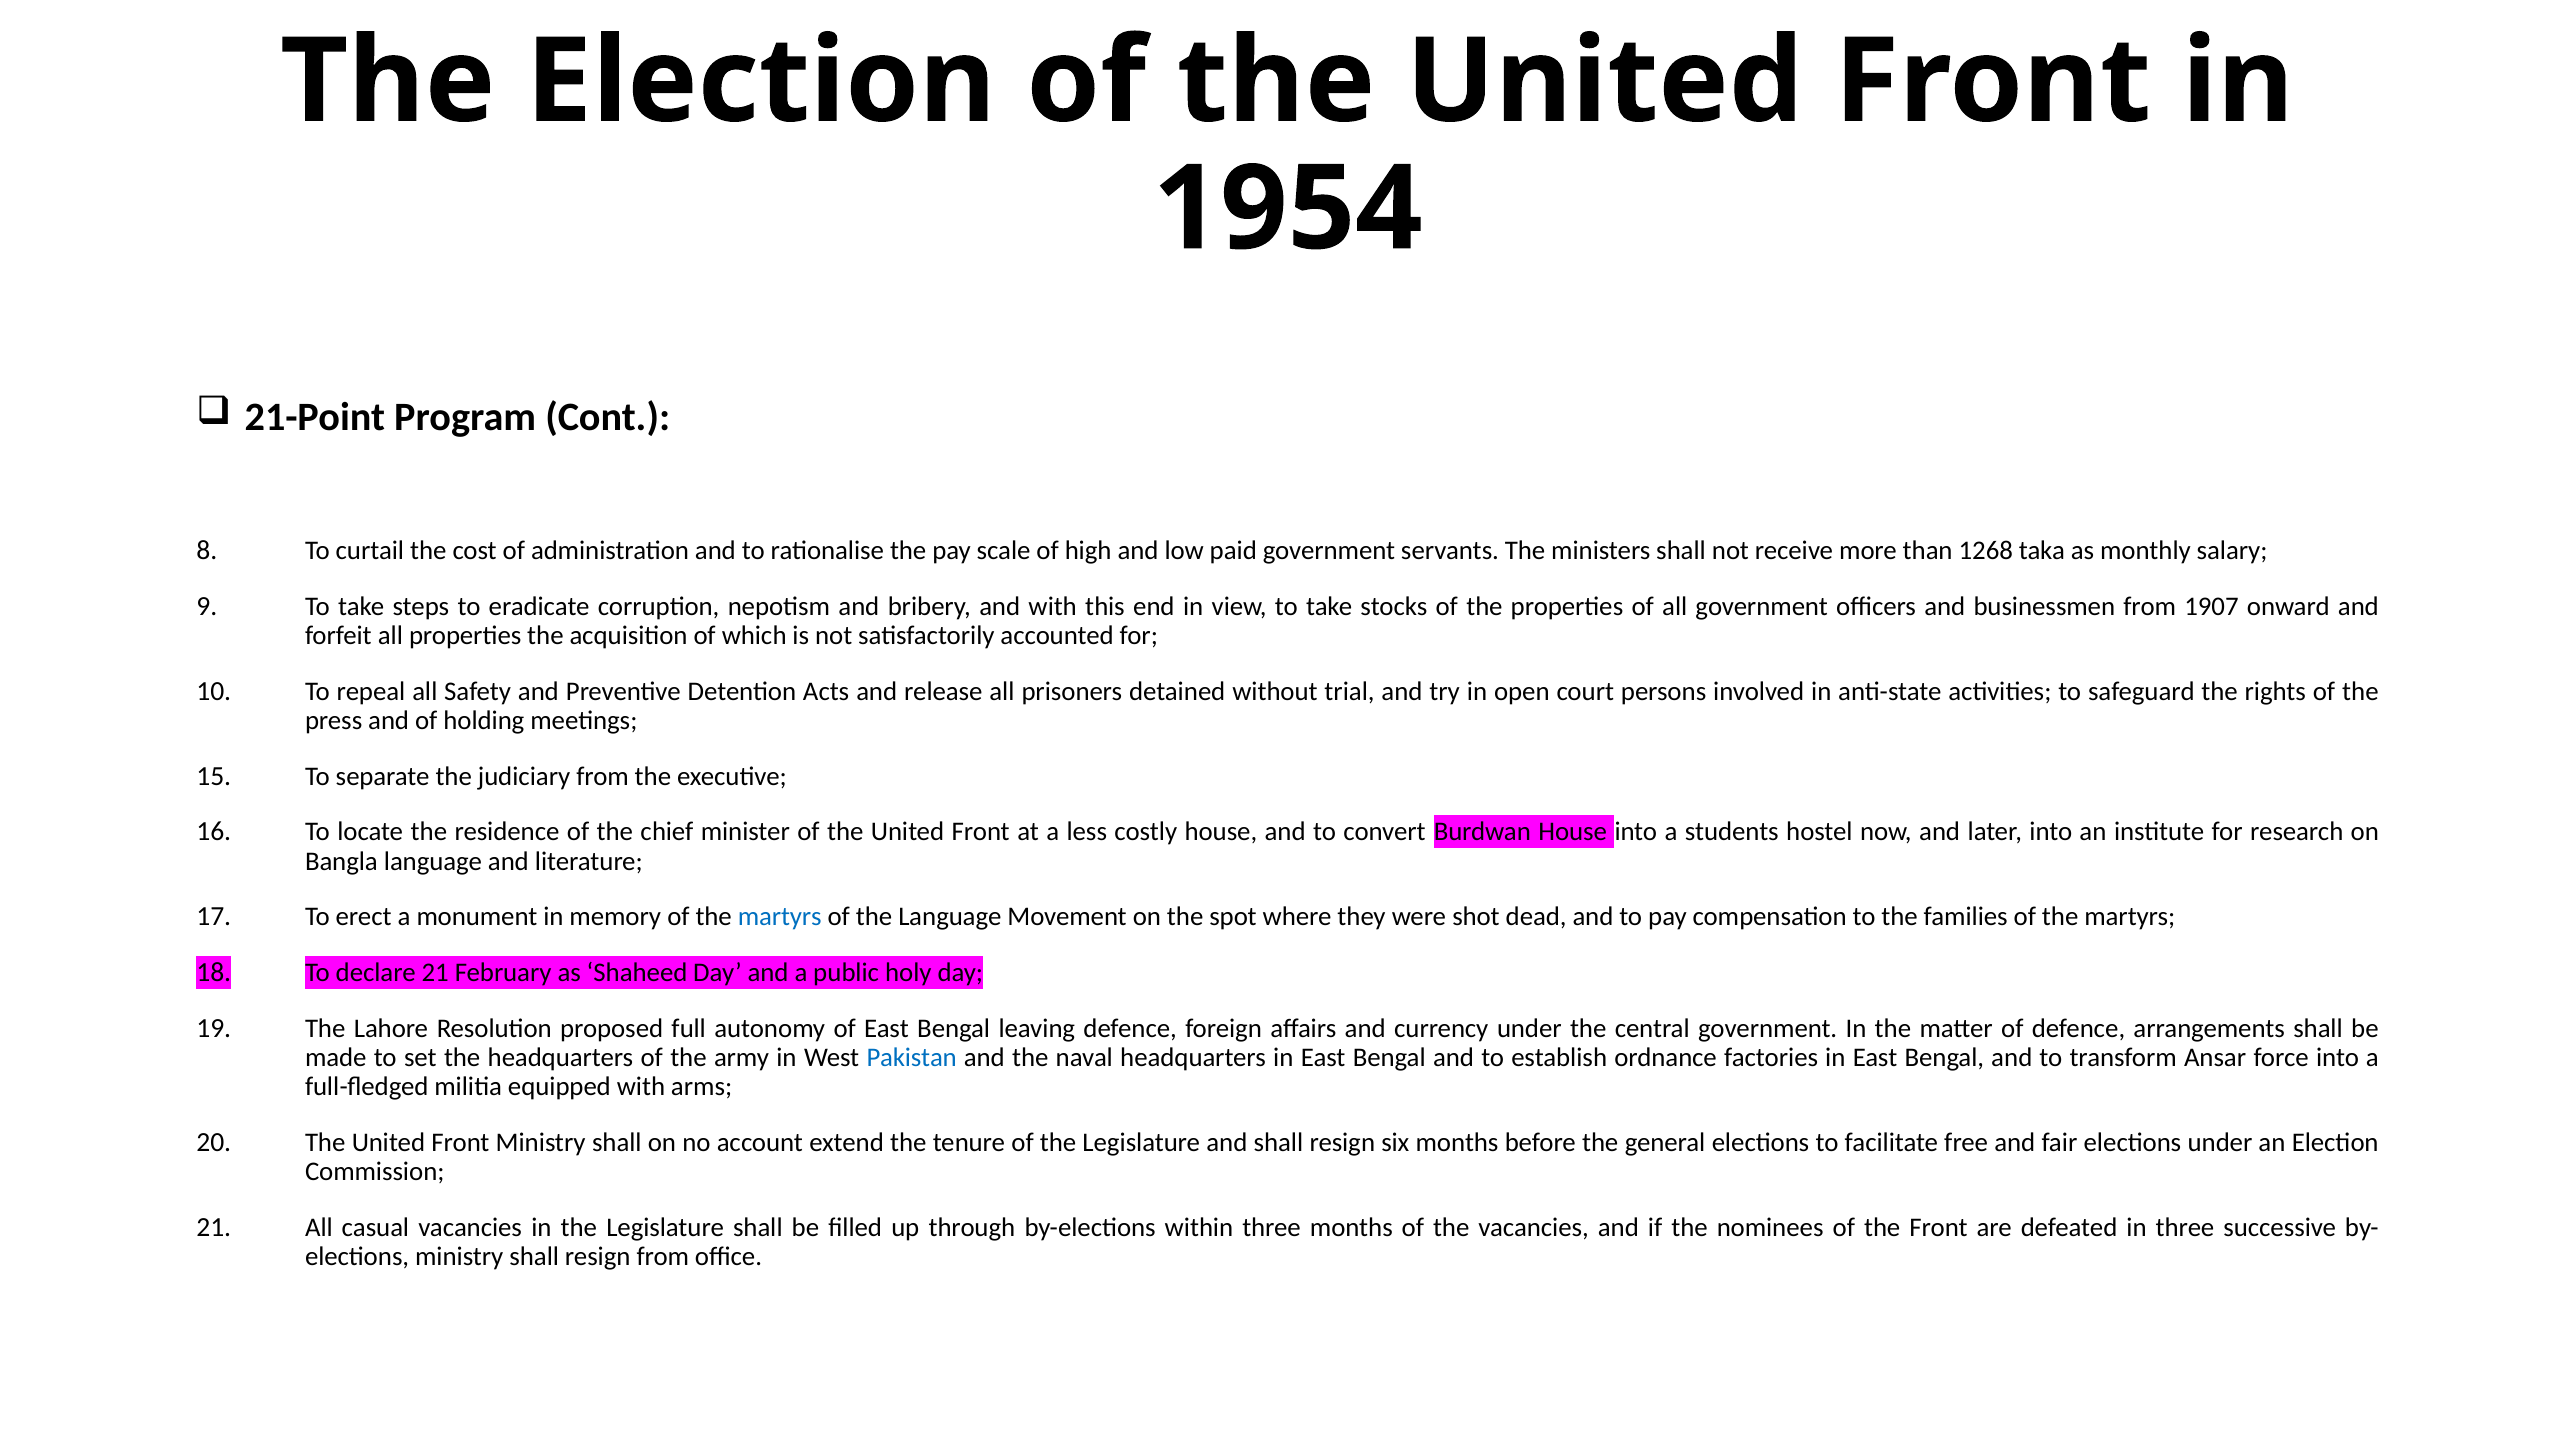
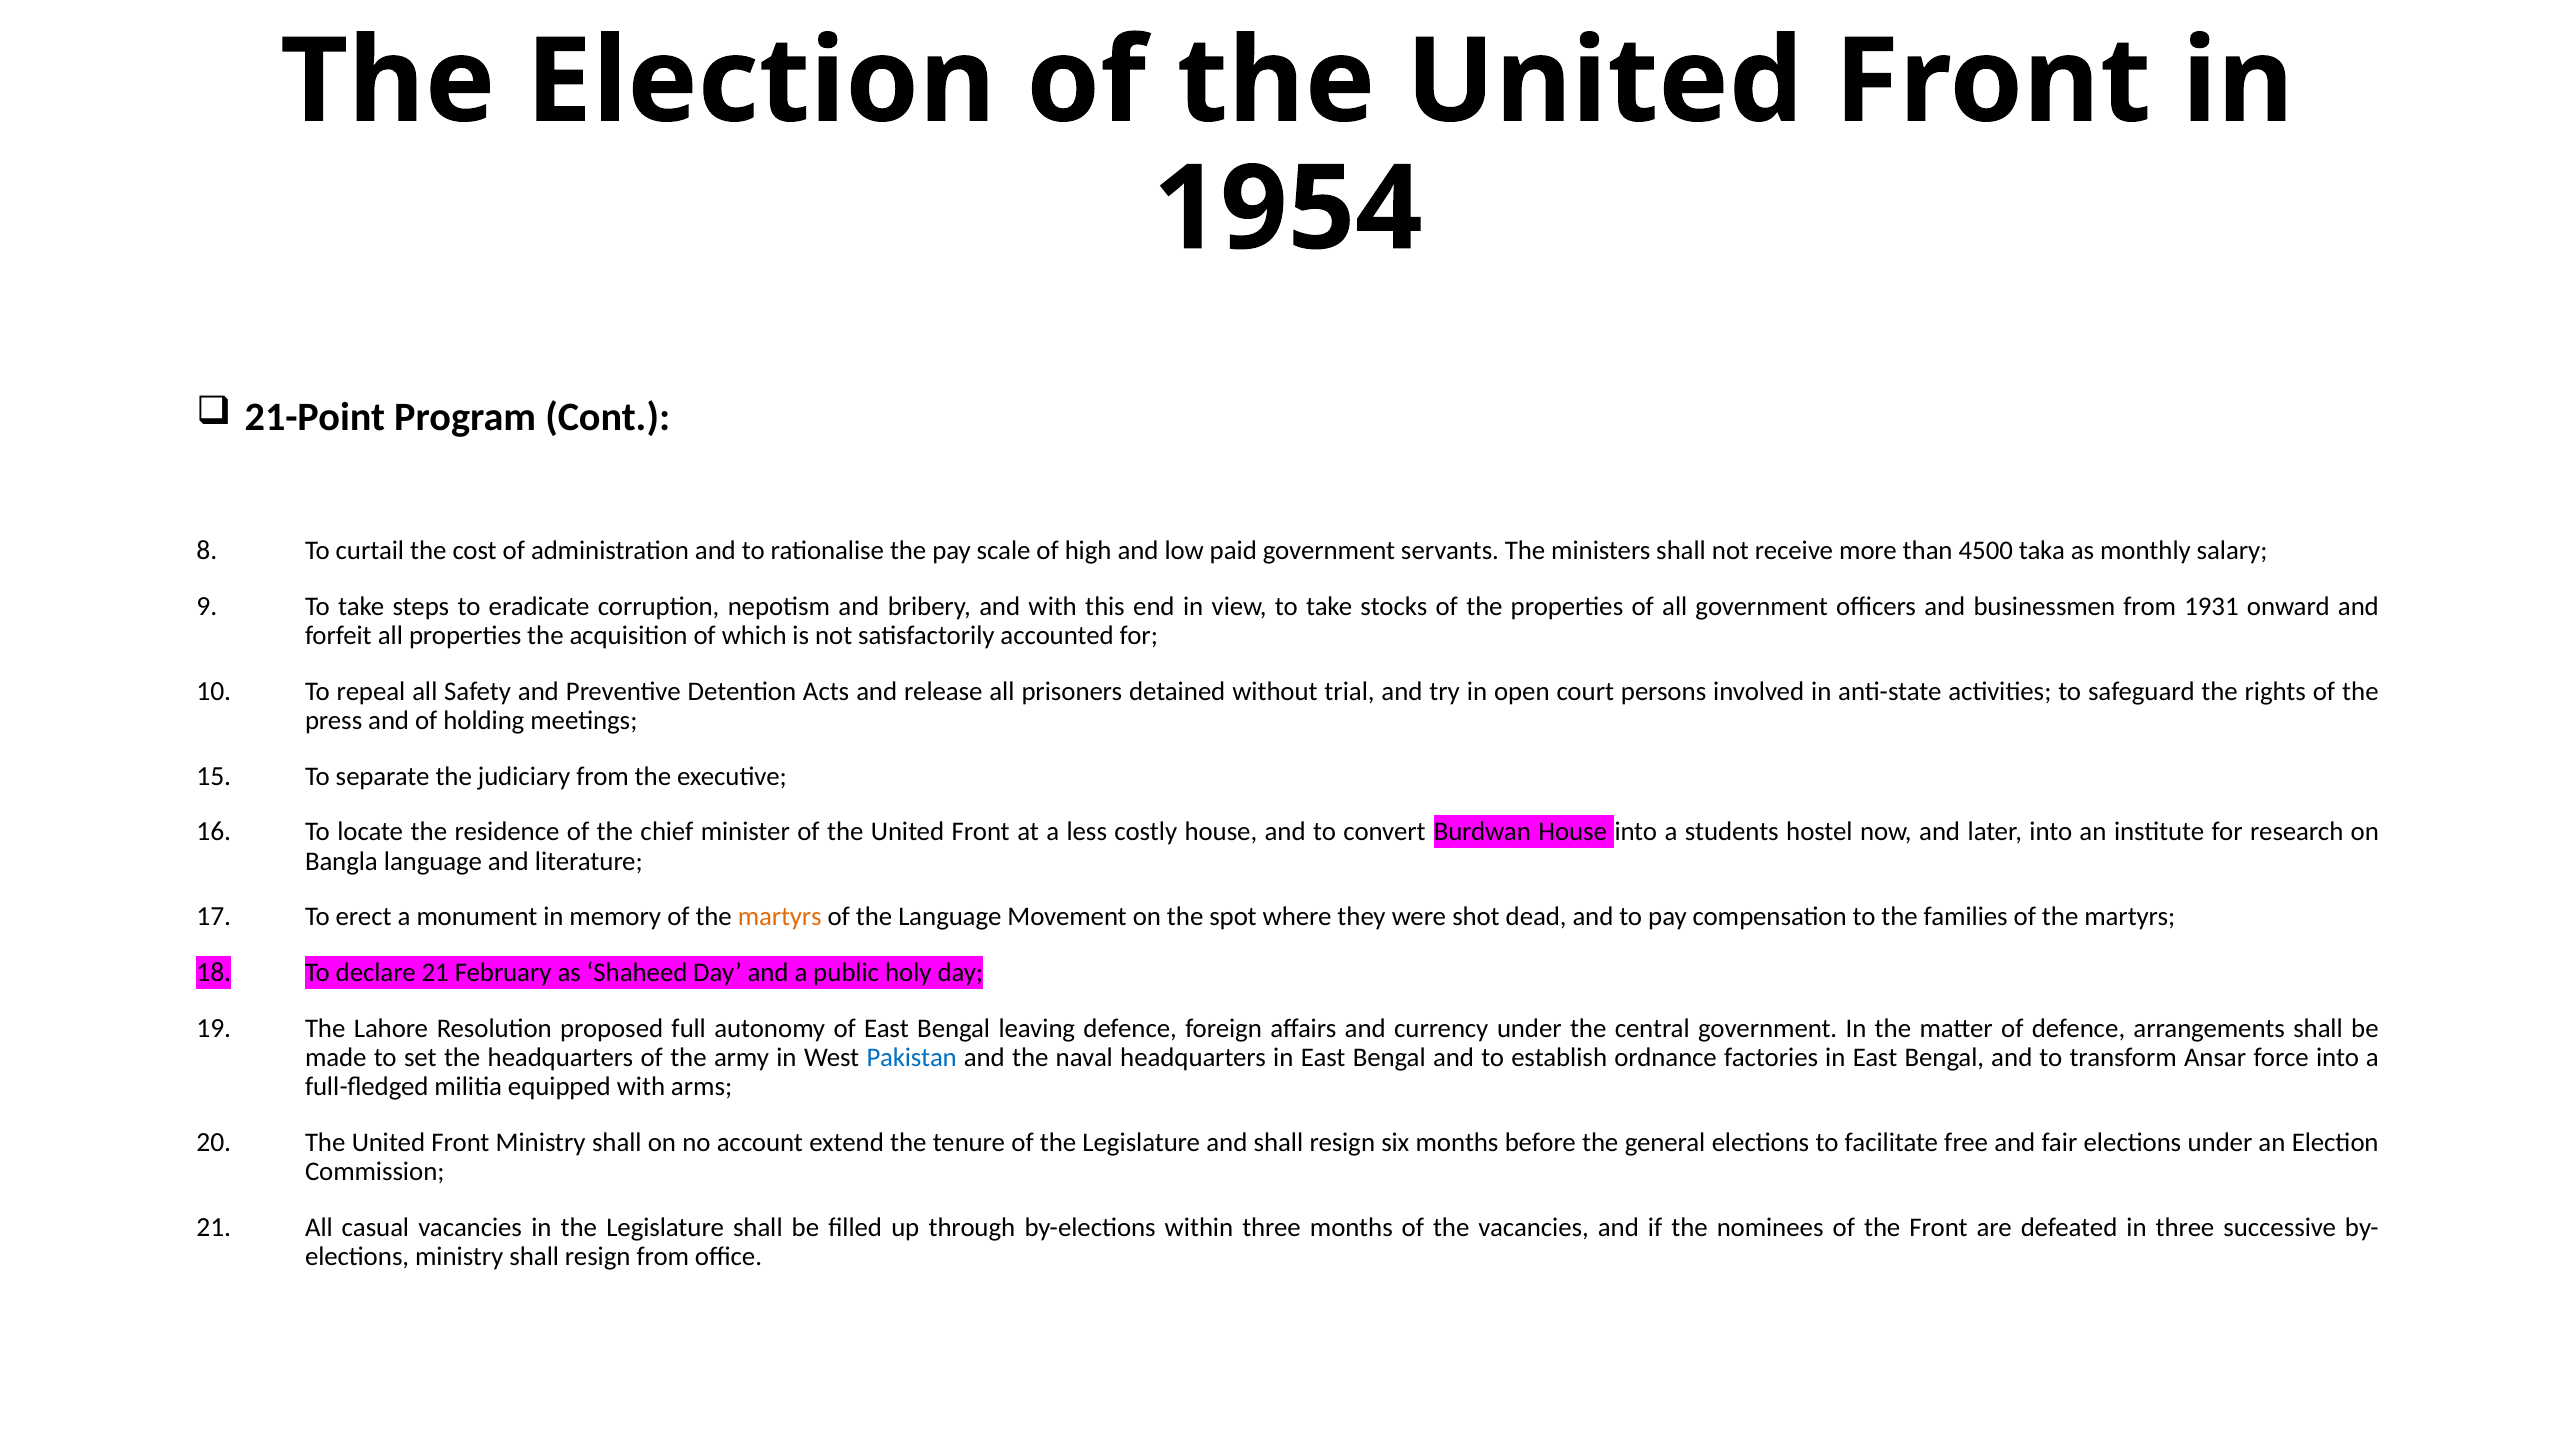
1268: 1268 -> 4500 (1986, 550)
1907: 1907 -> 1931 (2212, 606)
martyrs colour: blue -> orange (780, 917)
